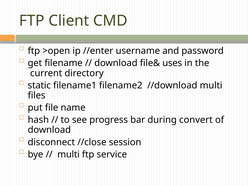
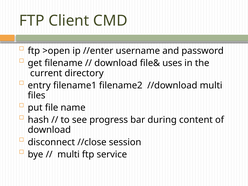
static: static -> entry (39, 85)
convert: convert -> content (196, 120)
